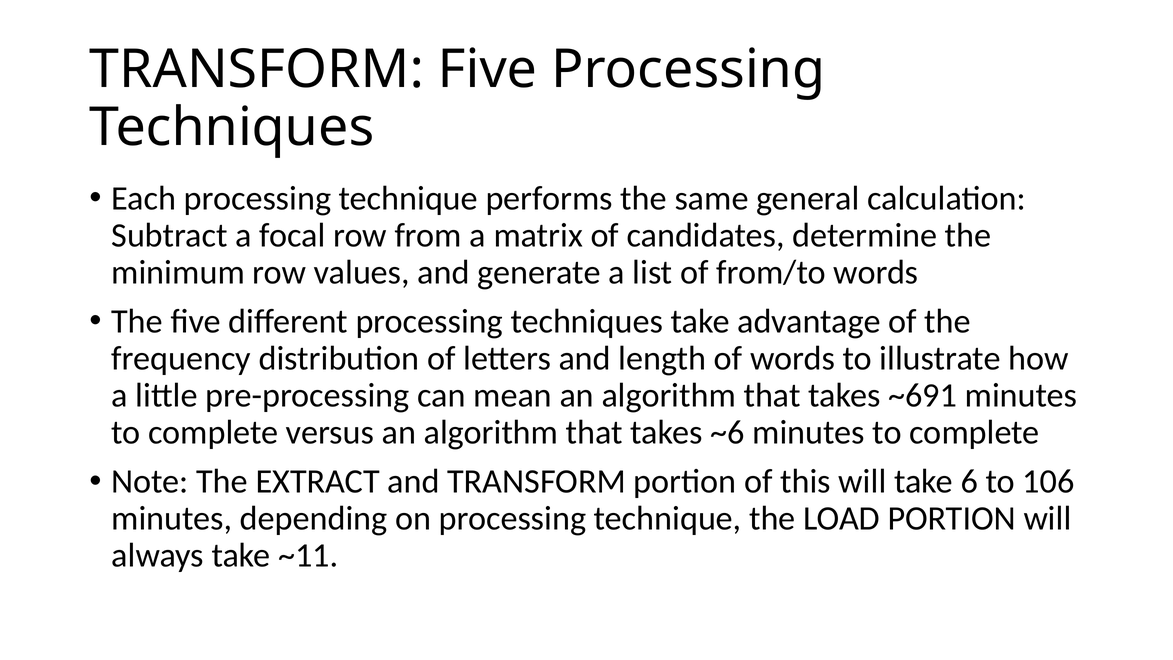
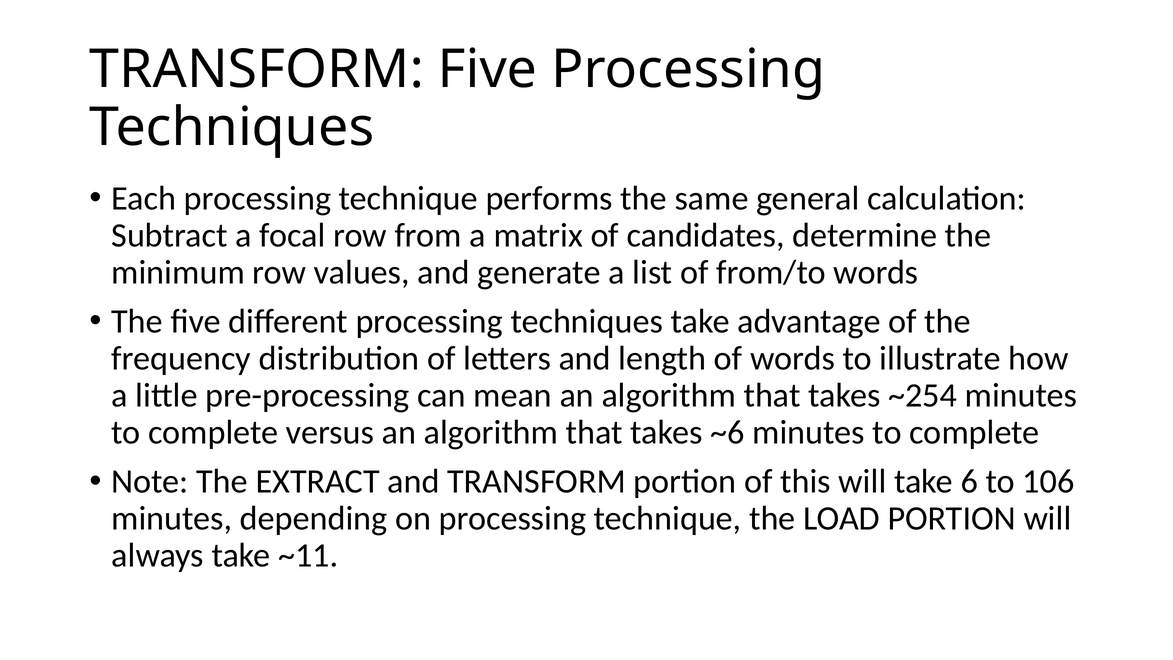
~691: ~691 -> ~254 (923, 395)
